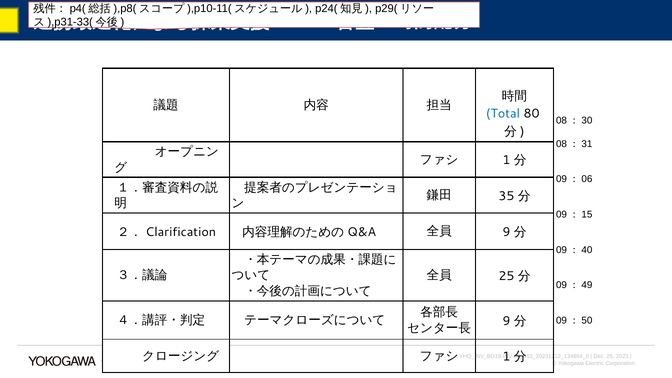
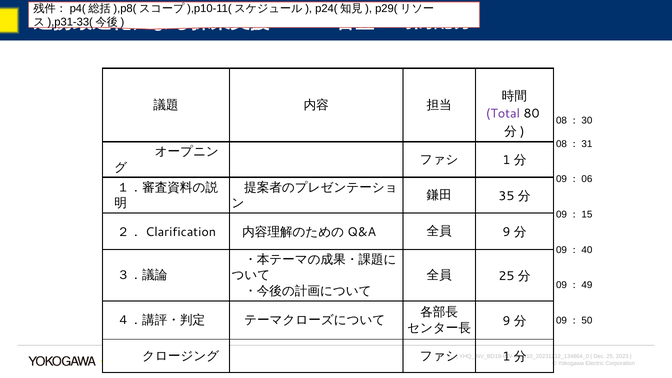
Total colour: blue -> purple (503, 114)
